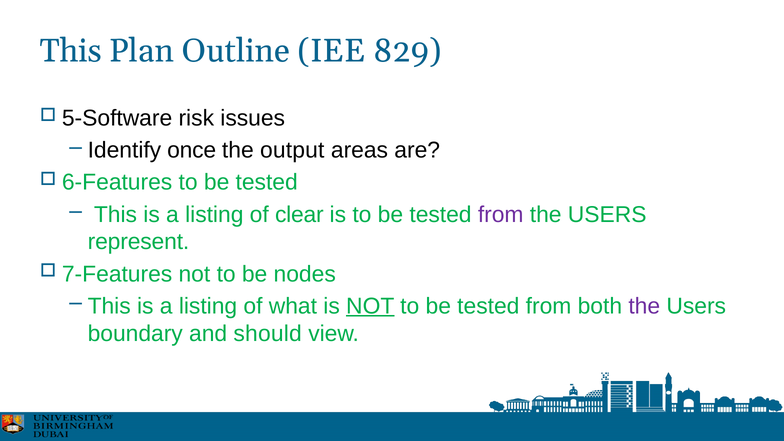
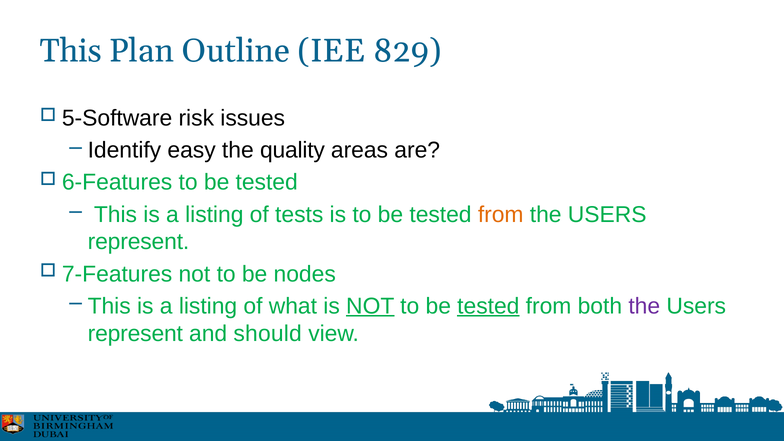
once: once -> easy (192, 150)
output: output -> quality (292, 150)
clear: clear -> tests (299, 214)
from colour: purple -> orange (501, 214)
tested underline: none -> present (488, 306)
boundary: boundary -> represent (135, 333)
